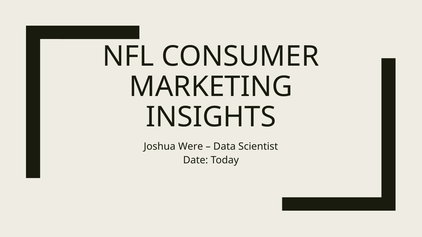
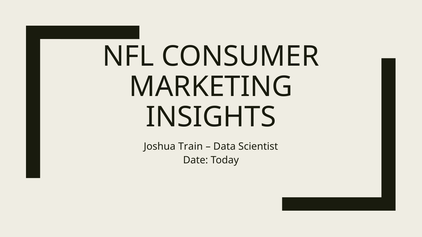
Were: Were -> Train (191, 147)
